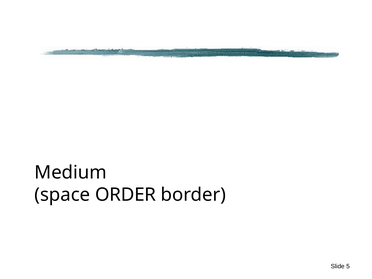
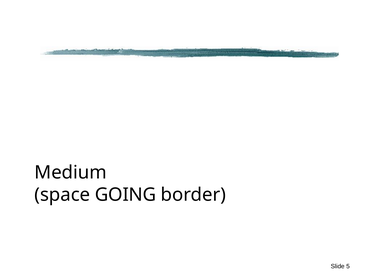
ORDER: ORDER -> GOING (126, 195)
